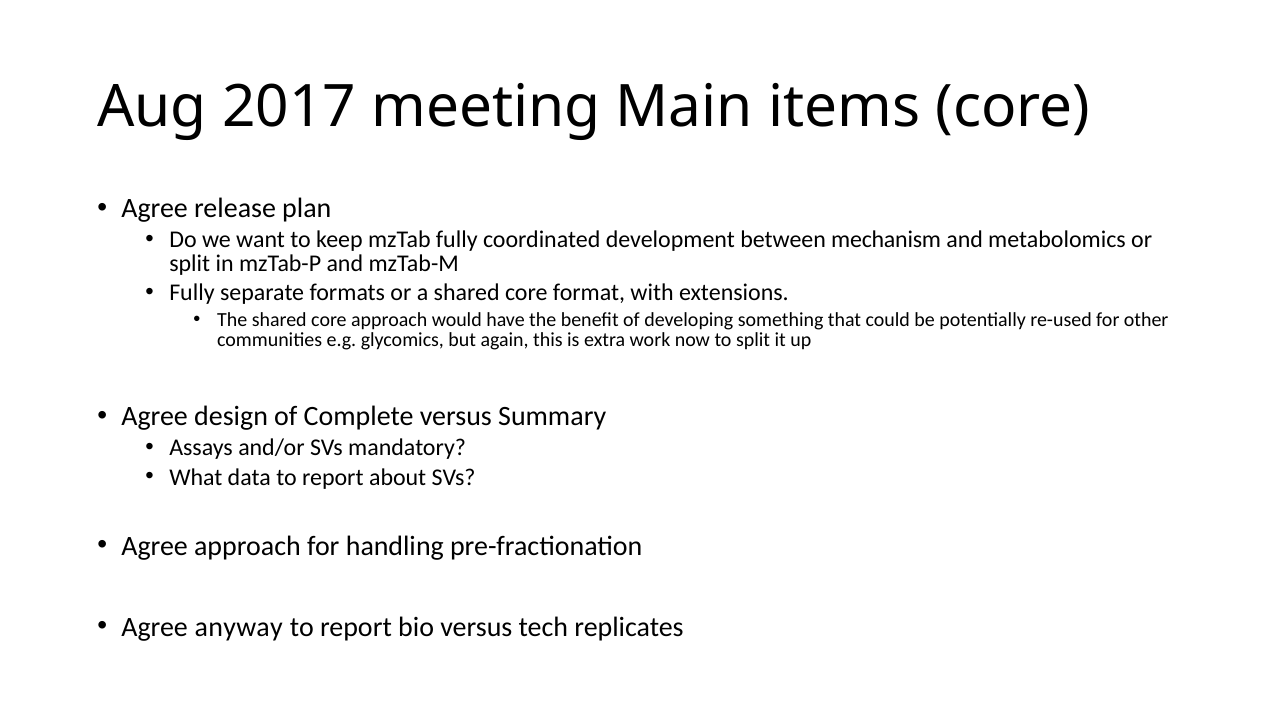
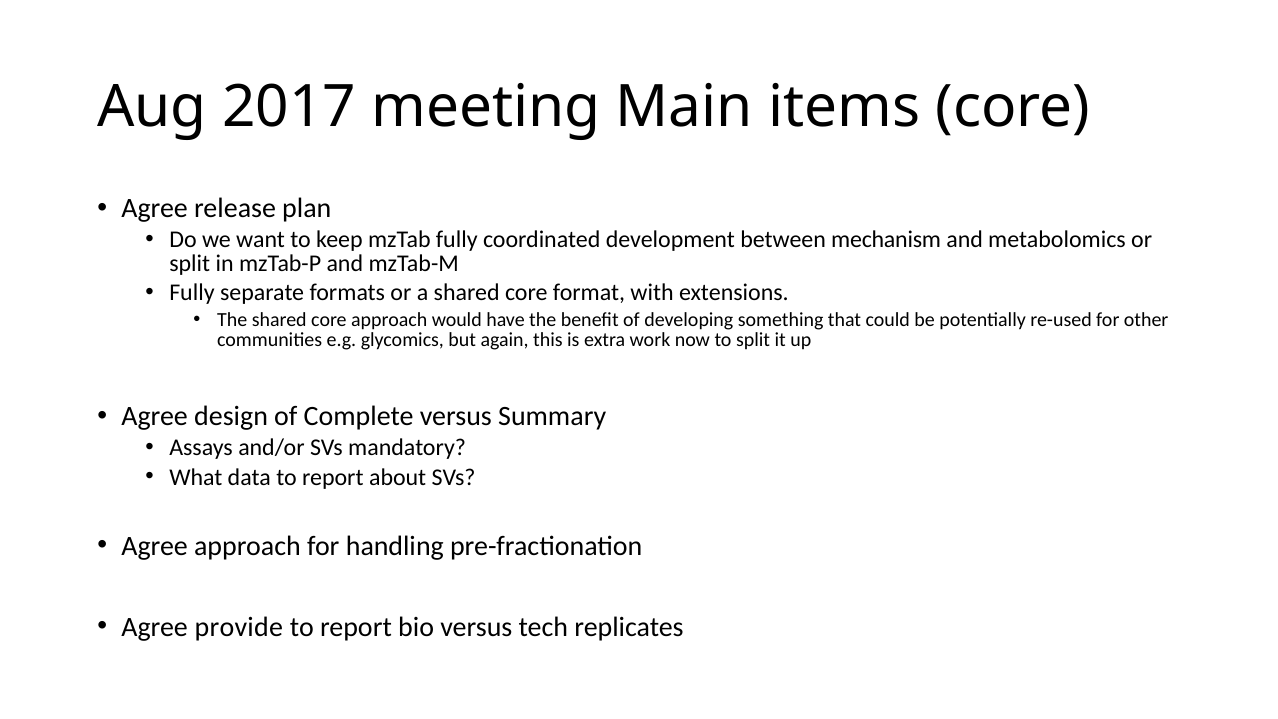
anyway: anyway -> provide (239, 627)
